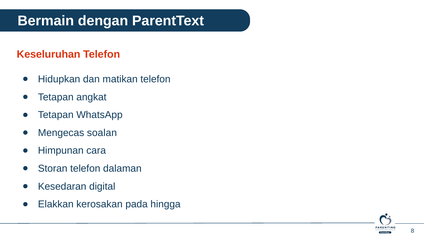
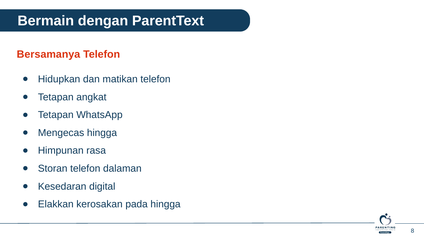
Keseluruhan: Keseluruhan -> Bersamanya (48, 54)
Mengecas soalan: soalan -> hingga (102, 133)
cara: cara -> rasa (96, 151)
